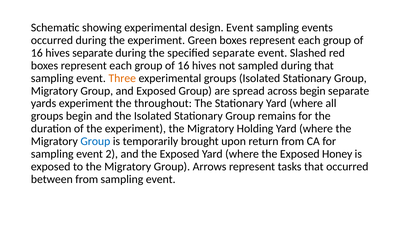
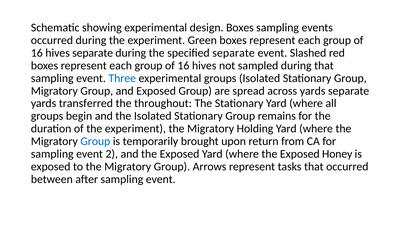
design Event: Event -> Boxes (240, 28)
Three colour: orange -> blue (122, 78)
across begin: begin -> yards (313, 91)
yards experiment: experiment -> transferred (86, 104)
between from: from -> after (87, 179)
